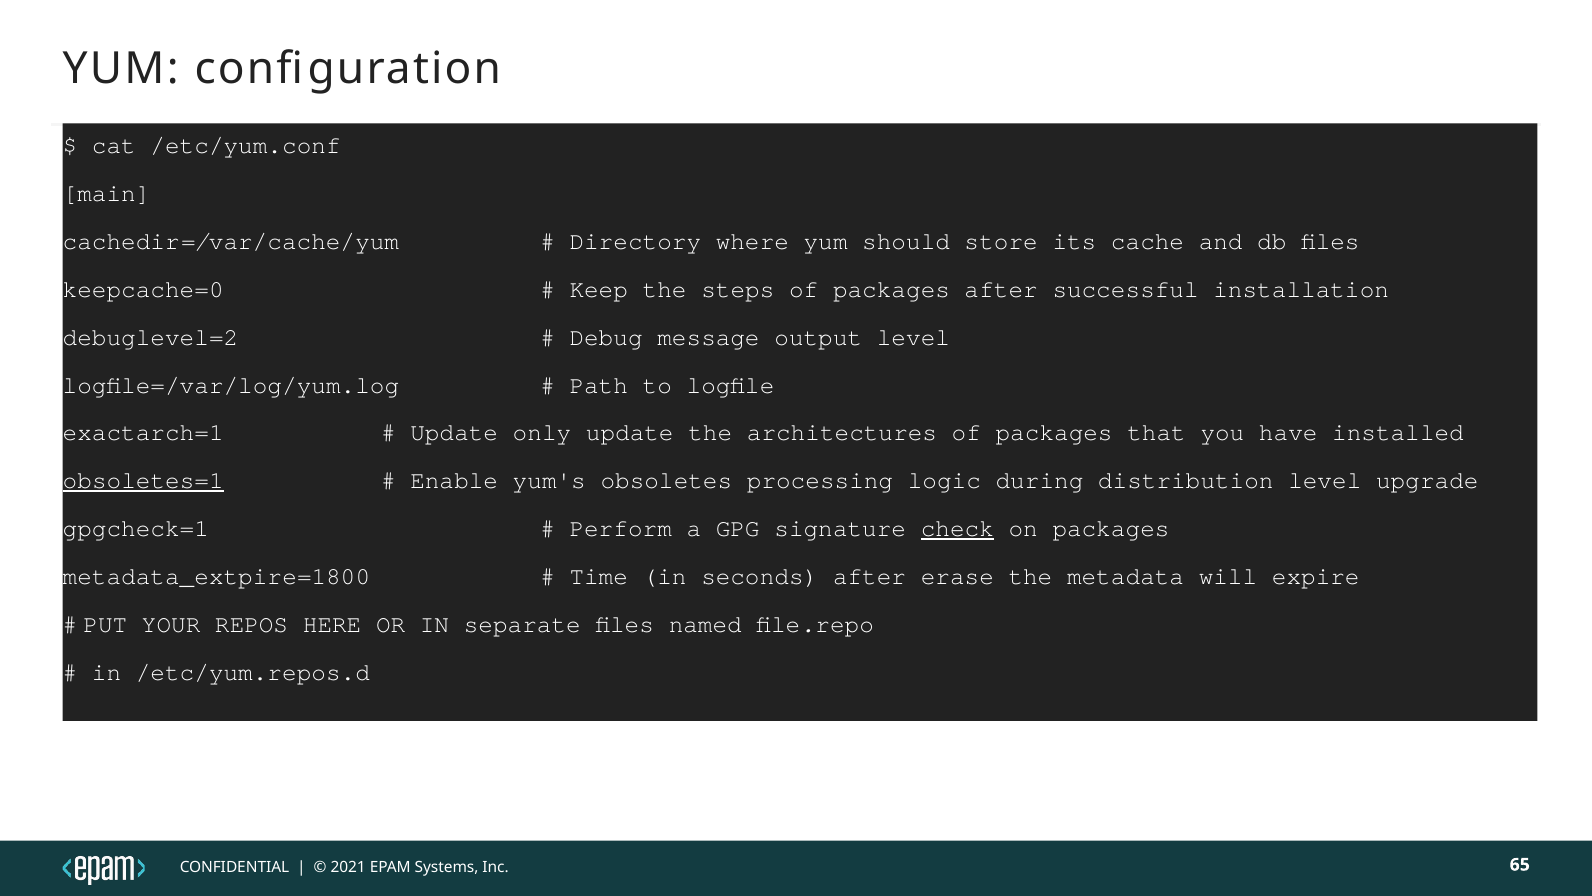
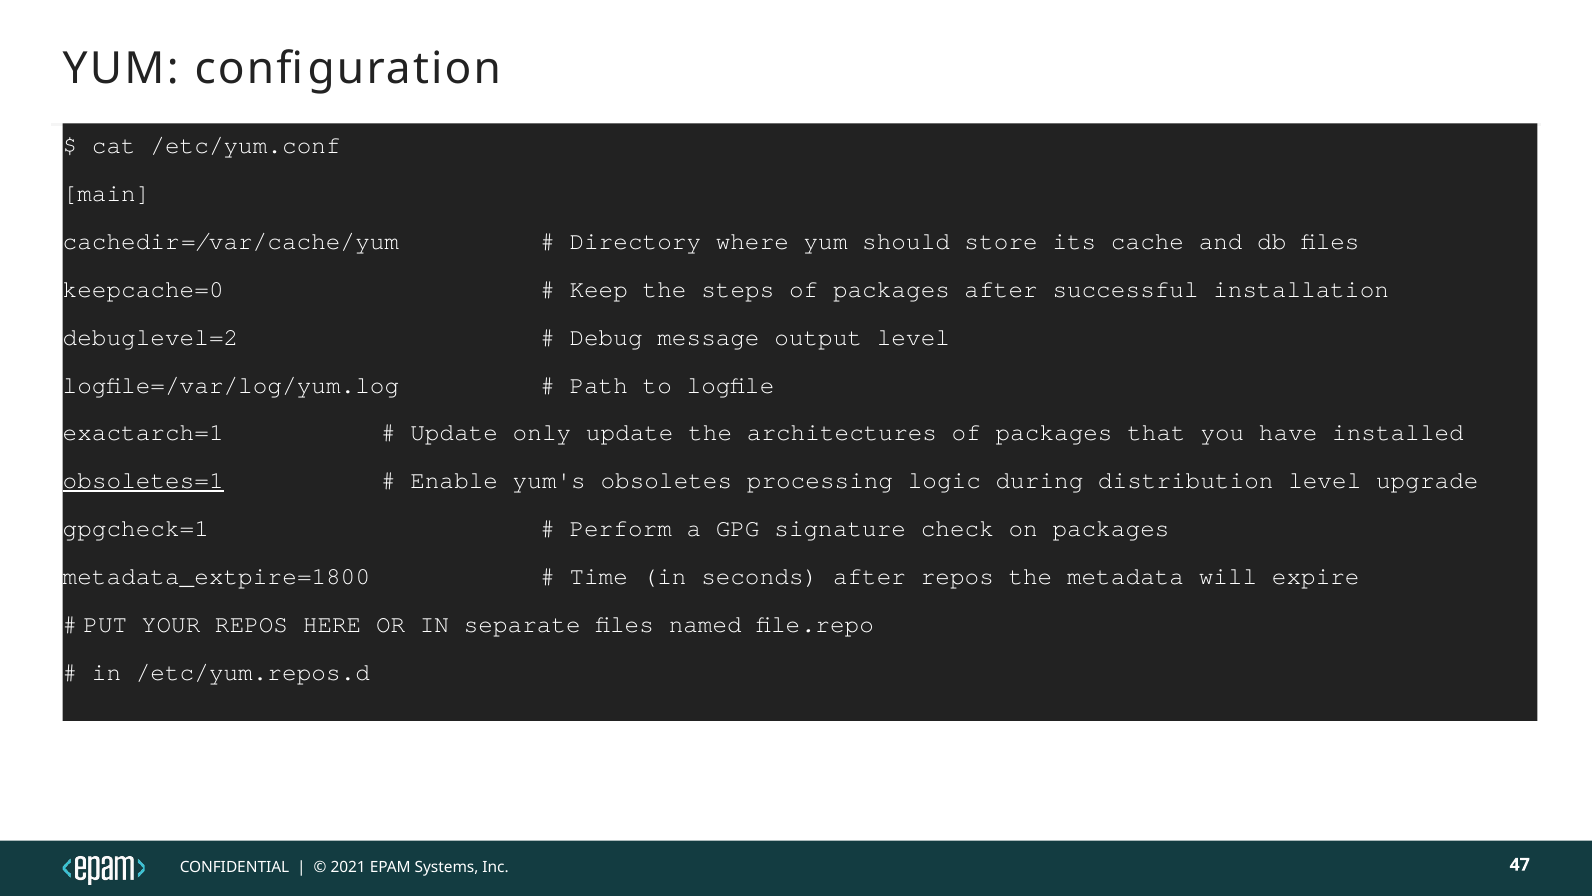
check underline: present -> none (957, 528)
after erase: erase -> repos (957, 576)
65: 65 -> 47 (1520, 864)
